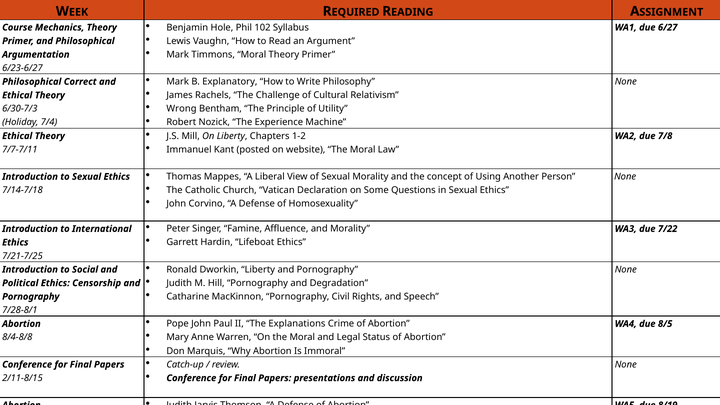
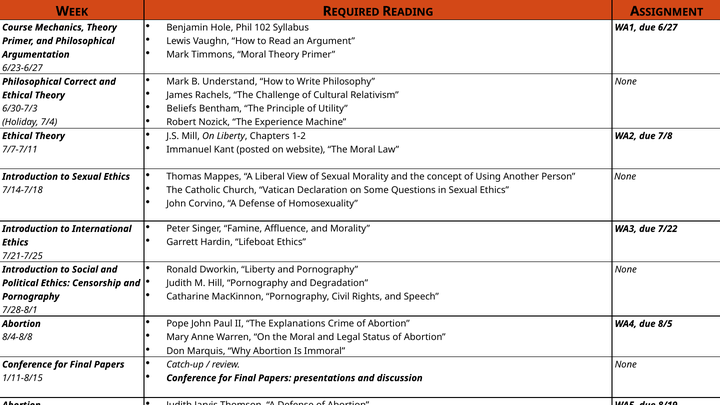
Explanatory: Explanatory -> Understand (230, 82)
Wrong: Wrong -> Beliefs (181, 109)
2/11-8/15: 2/11-8/15 -> 1/11-8/15 (22, 378)
